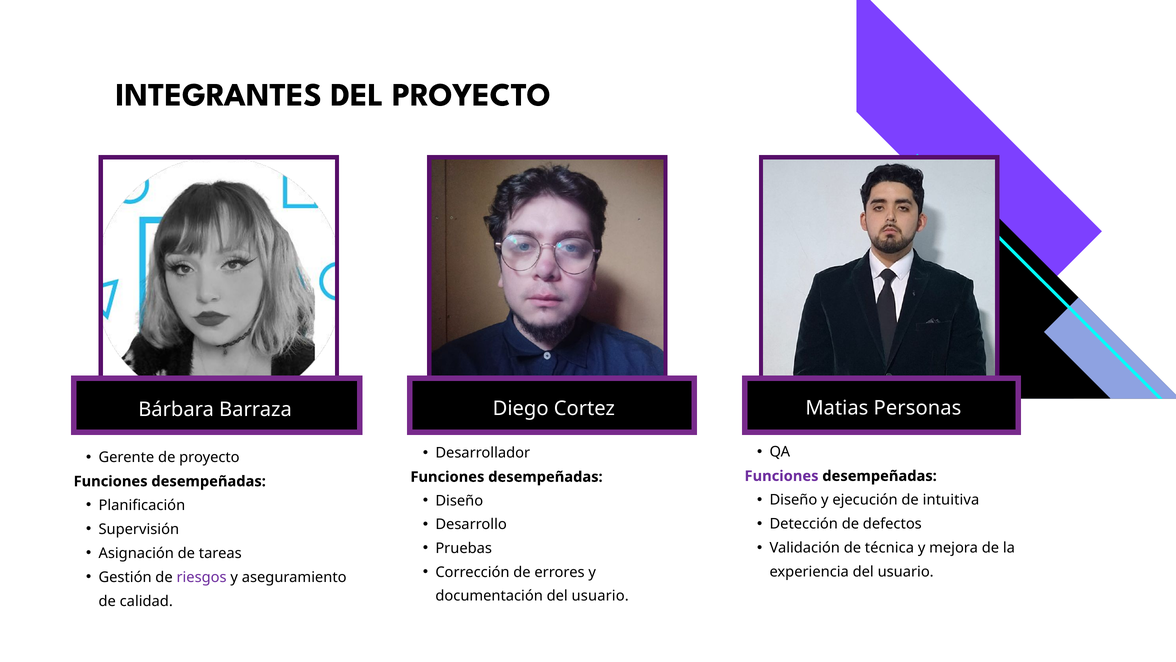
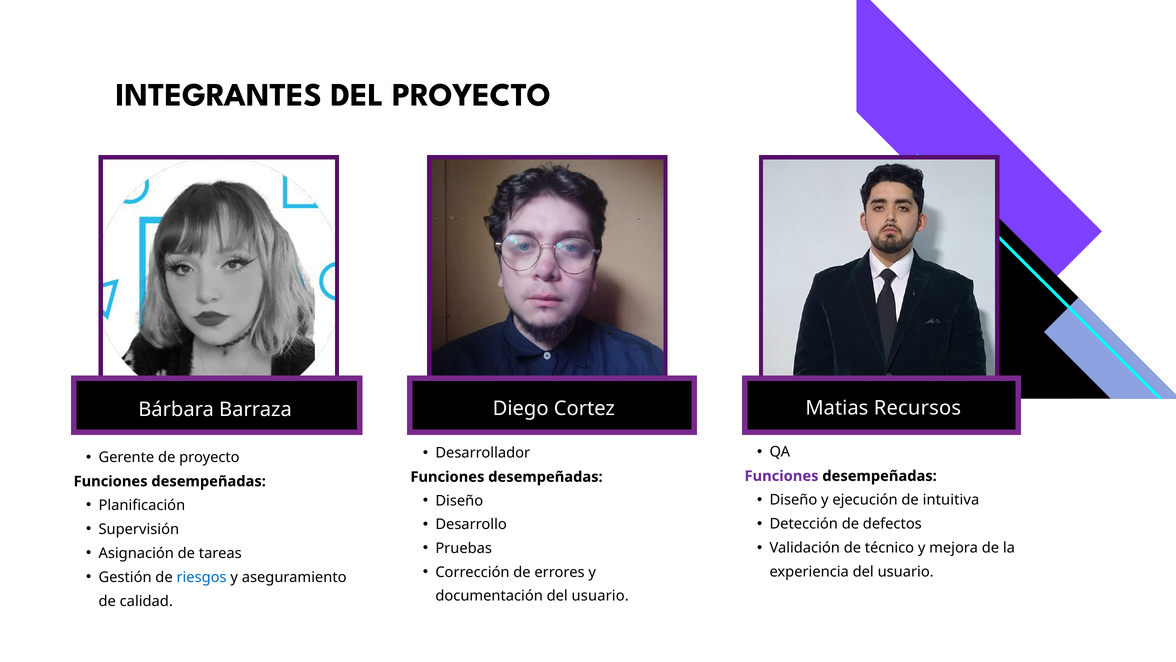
Personas: Personas -> Recursos (917, 408)
técnica: técnica -> técnico (889, 548)
riesgos colour: purple -> blue (202, 577)
